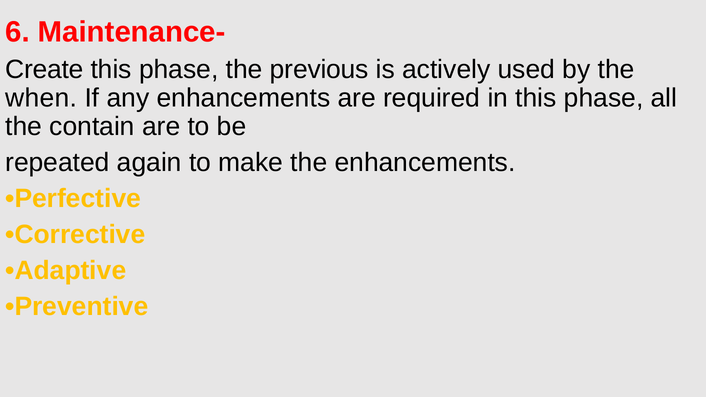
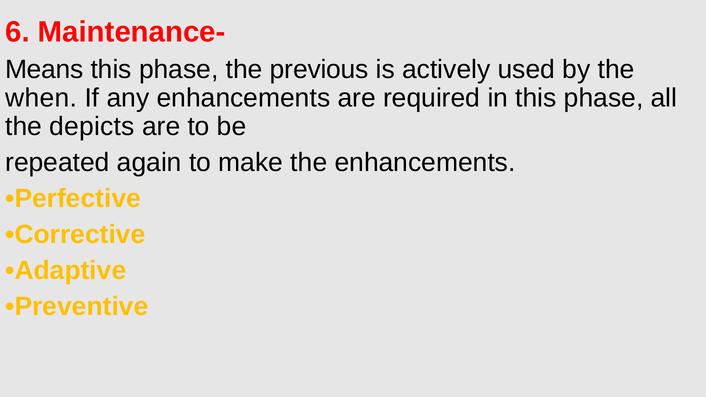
Create: Create -> Means (44, 69)
contain: contain -> depicts (92, 127)
